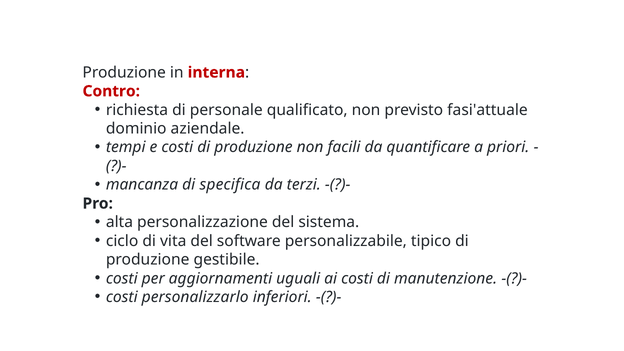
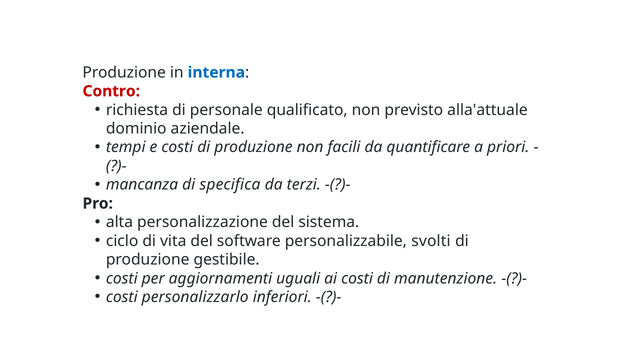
interna colour: red -> blue (216, 72)
fasi'attuale: fasi'attuale -> alla'attuale (487, 110)
tipico: tipico -> svolti (431, 241)
